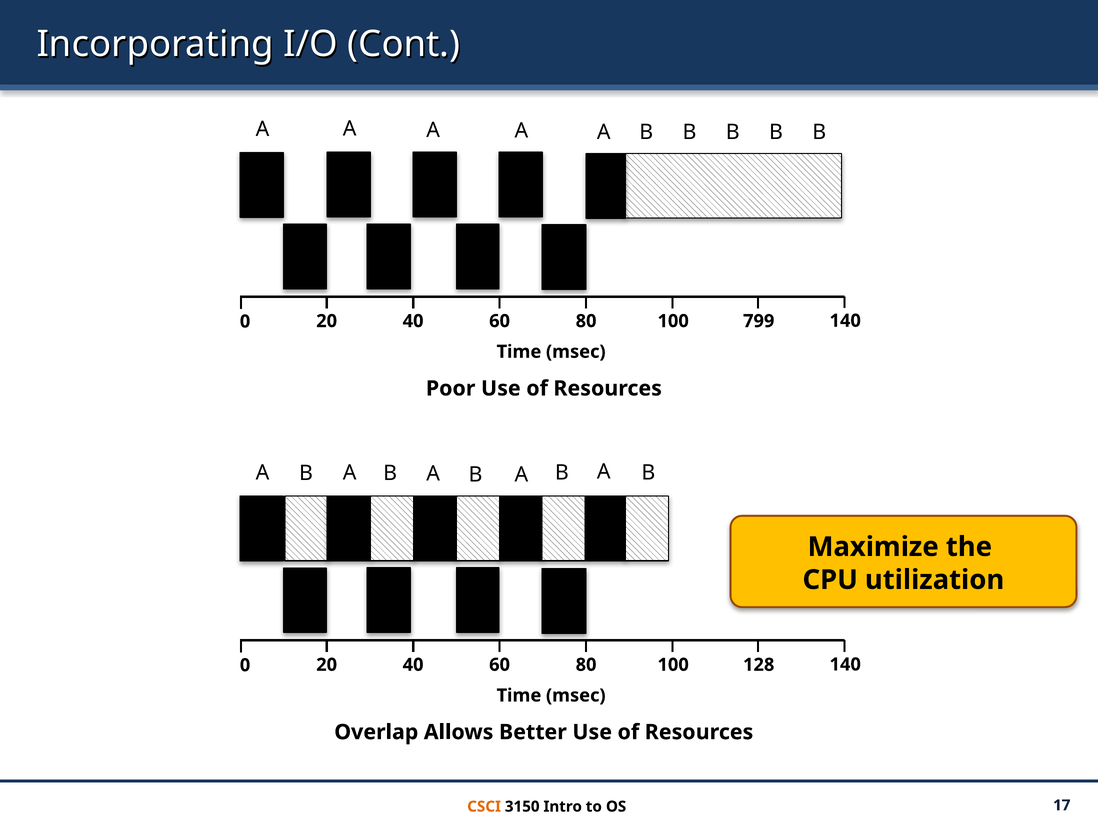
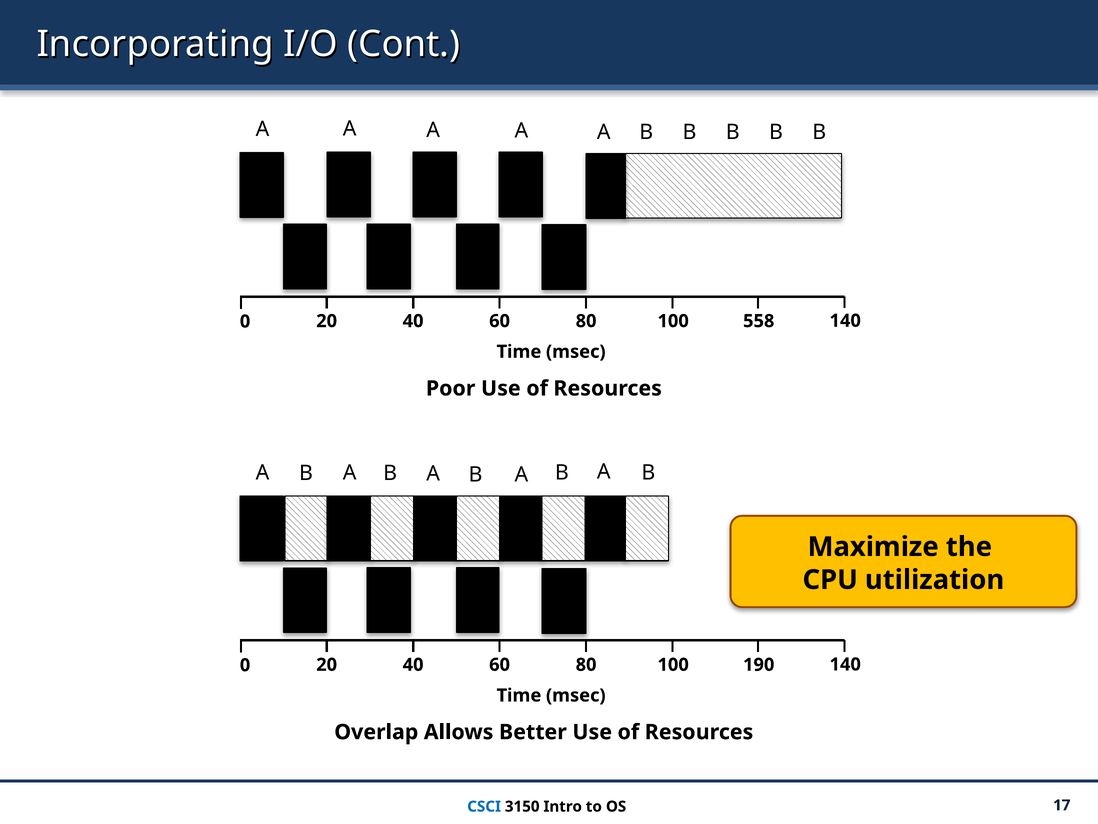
799: 799 -> 558 (759, 321)
128: 128 -> 190 (759, 664)
CSCI colour: orange -> blue (484, 806)
